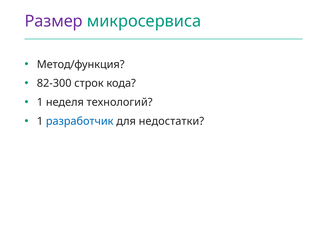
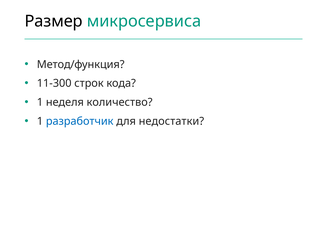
Размер colour: purple -> black (54, 21)
82-300: 82-300 -> 11-300 (54, 83)
технологий: технологий -> количество (120, 102)
